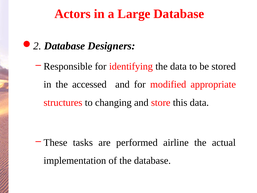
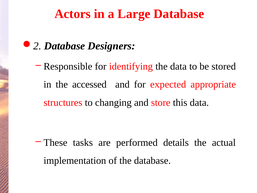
modified: modified -> expected (168, 84)
airline: airline -> details (176, 142)
